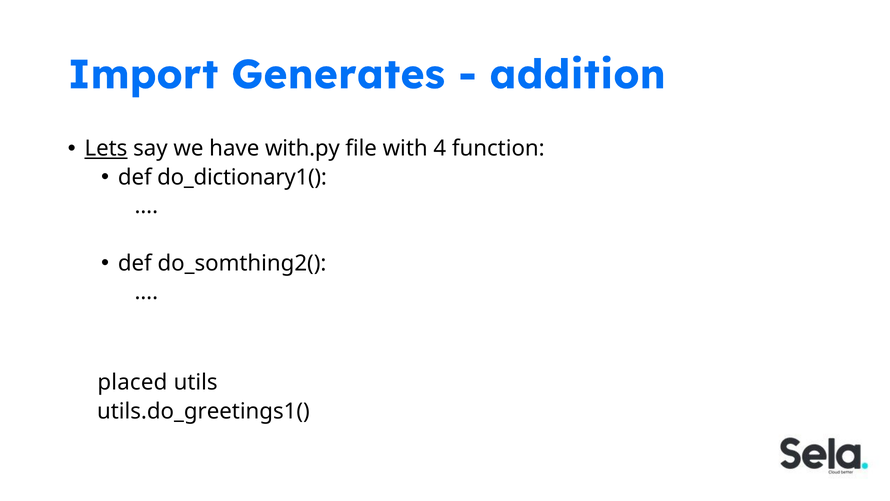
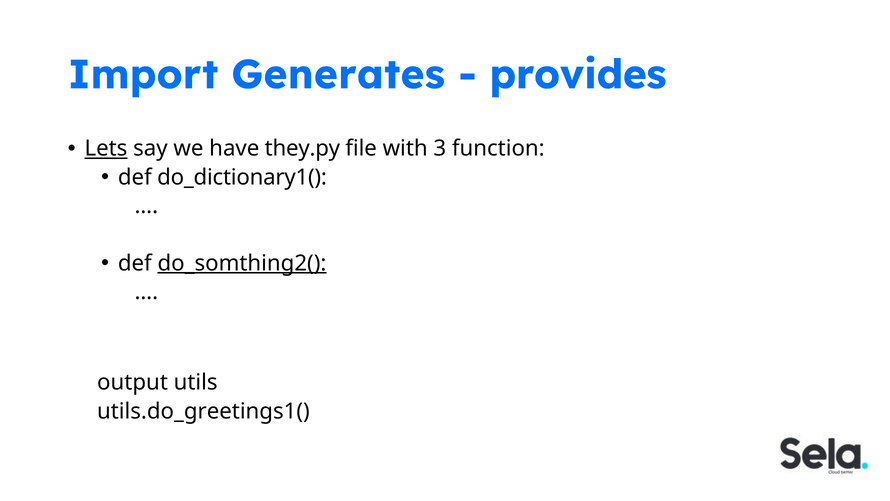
addition: addition -> provides (578, 75)
with.py: with.py -> they.py (302, 148)
4: 4 -> 3 (440, 148)
do_somthing2( underline: none -> present (242, 263)
placed: placed -> output (132, 382)
